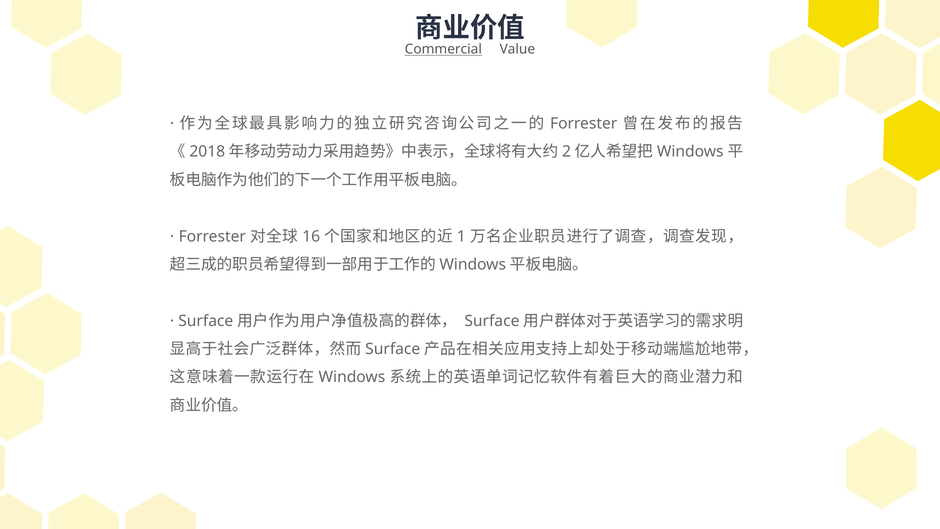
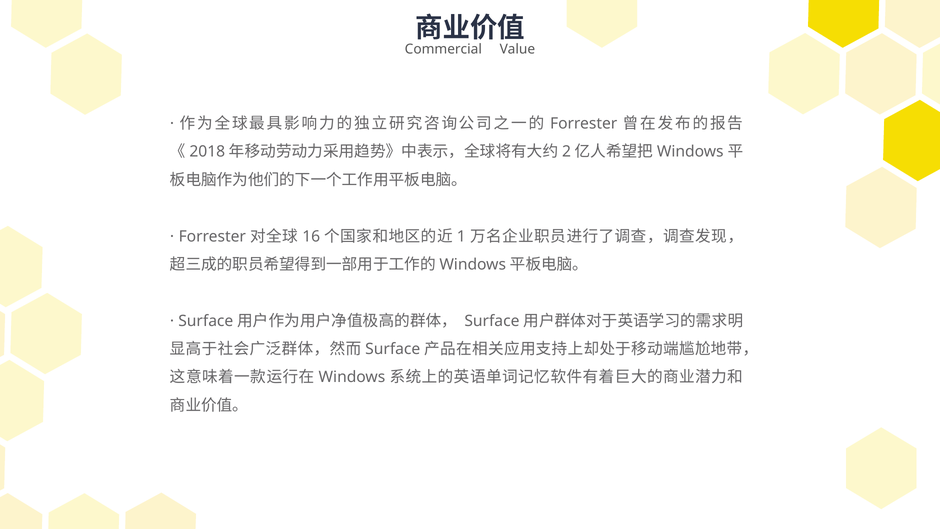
Commercial underline: present -> none (443, 49)
